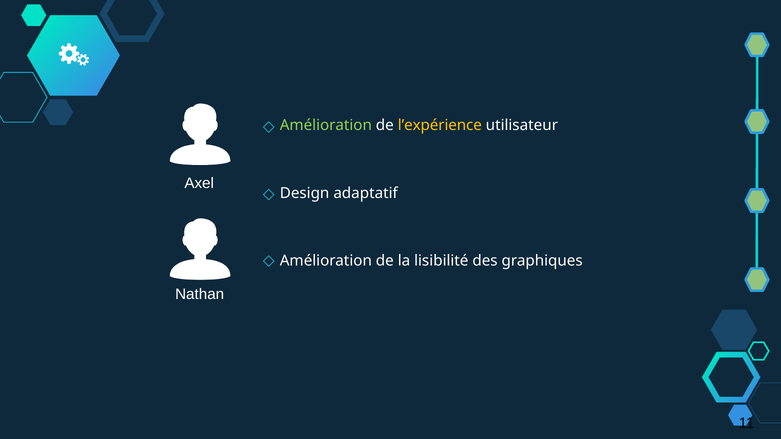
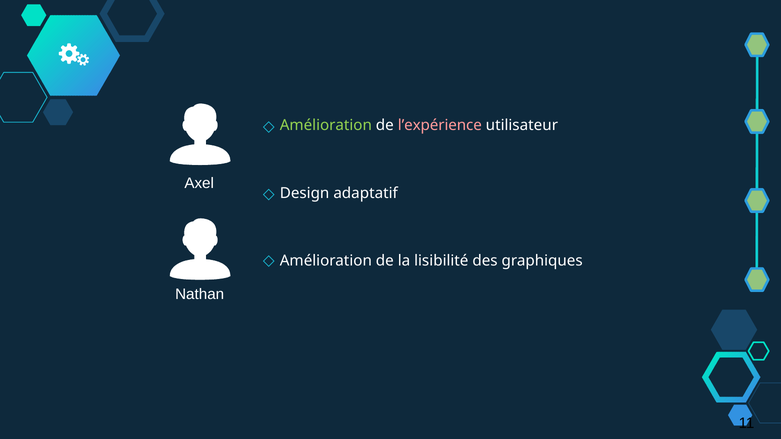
l’expérience colour: yellow -> pink (440, 125)
